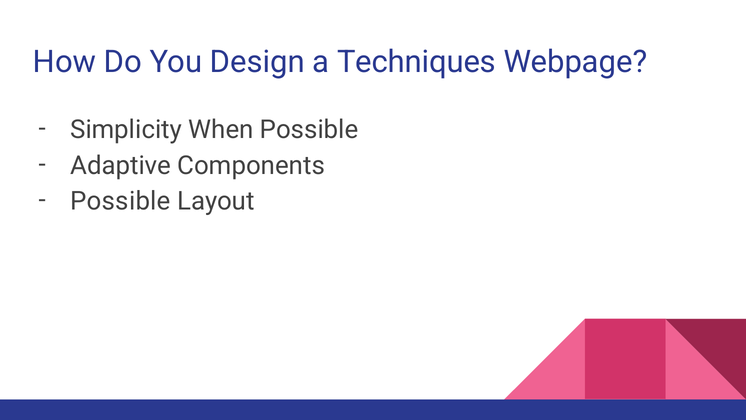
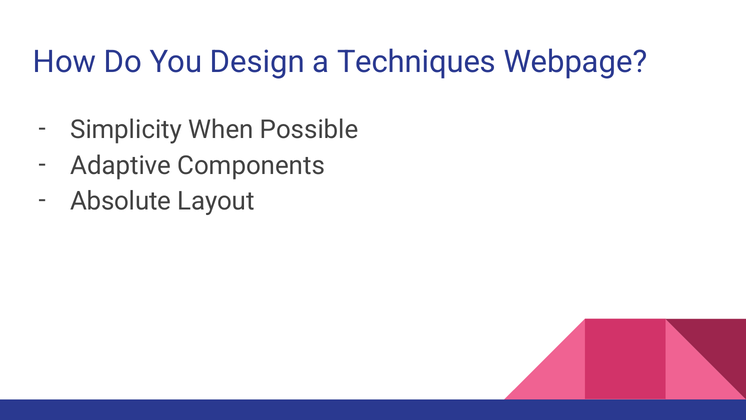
Possible: Possible -> Absolute (121, 201)
